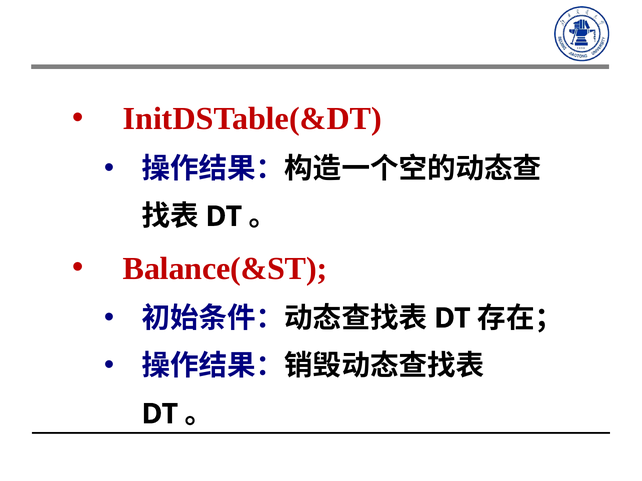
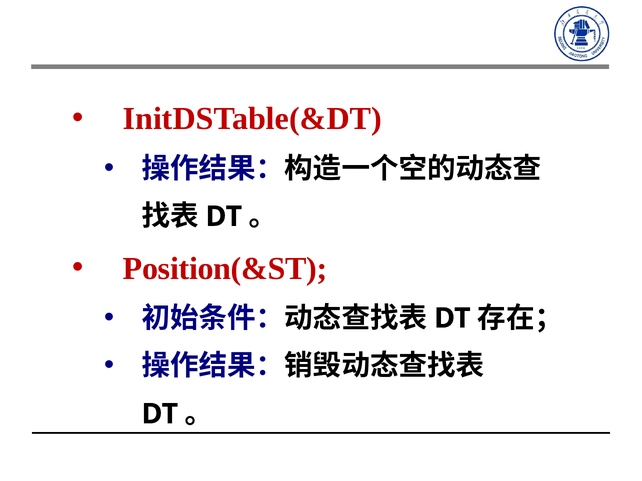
Balance(&ST: Balance(&ST -> Position(&ST (225, 269)
